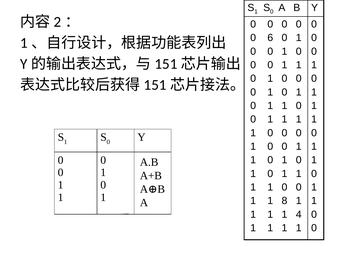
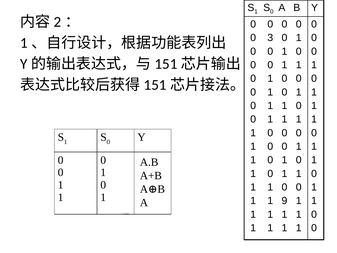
6: 6 -> 3 (270, 38)
8: 8 -> 9 (284, 201)
4: 4 -> 1 (299, 214)
